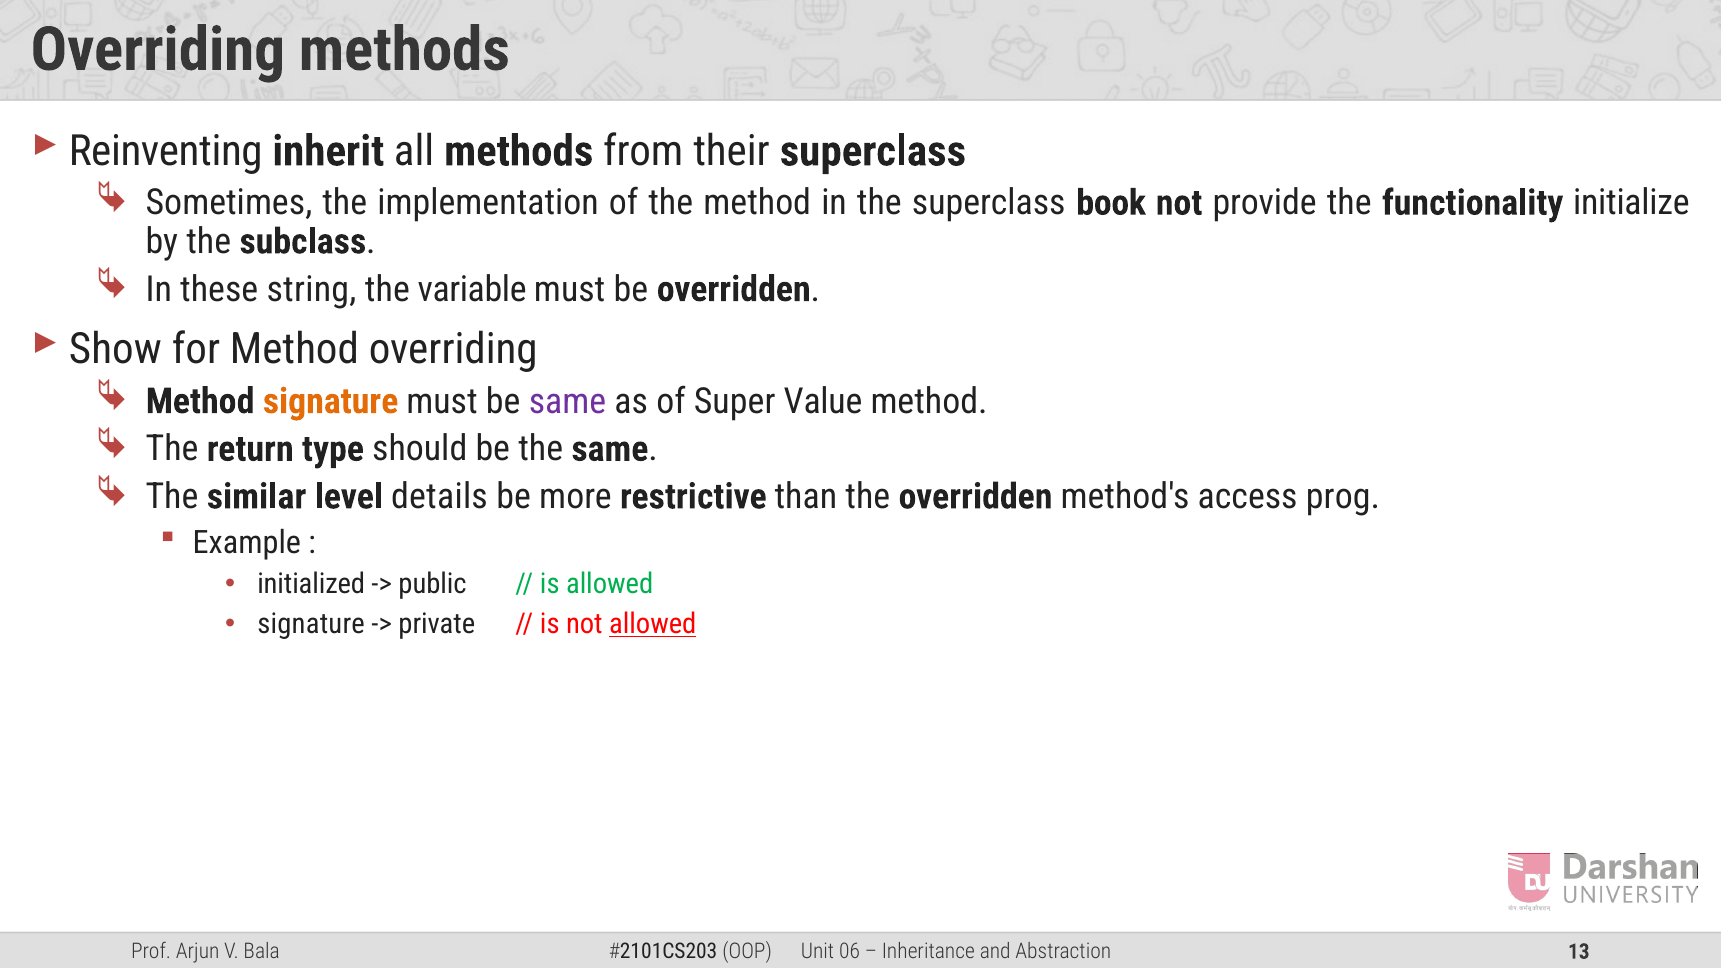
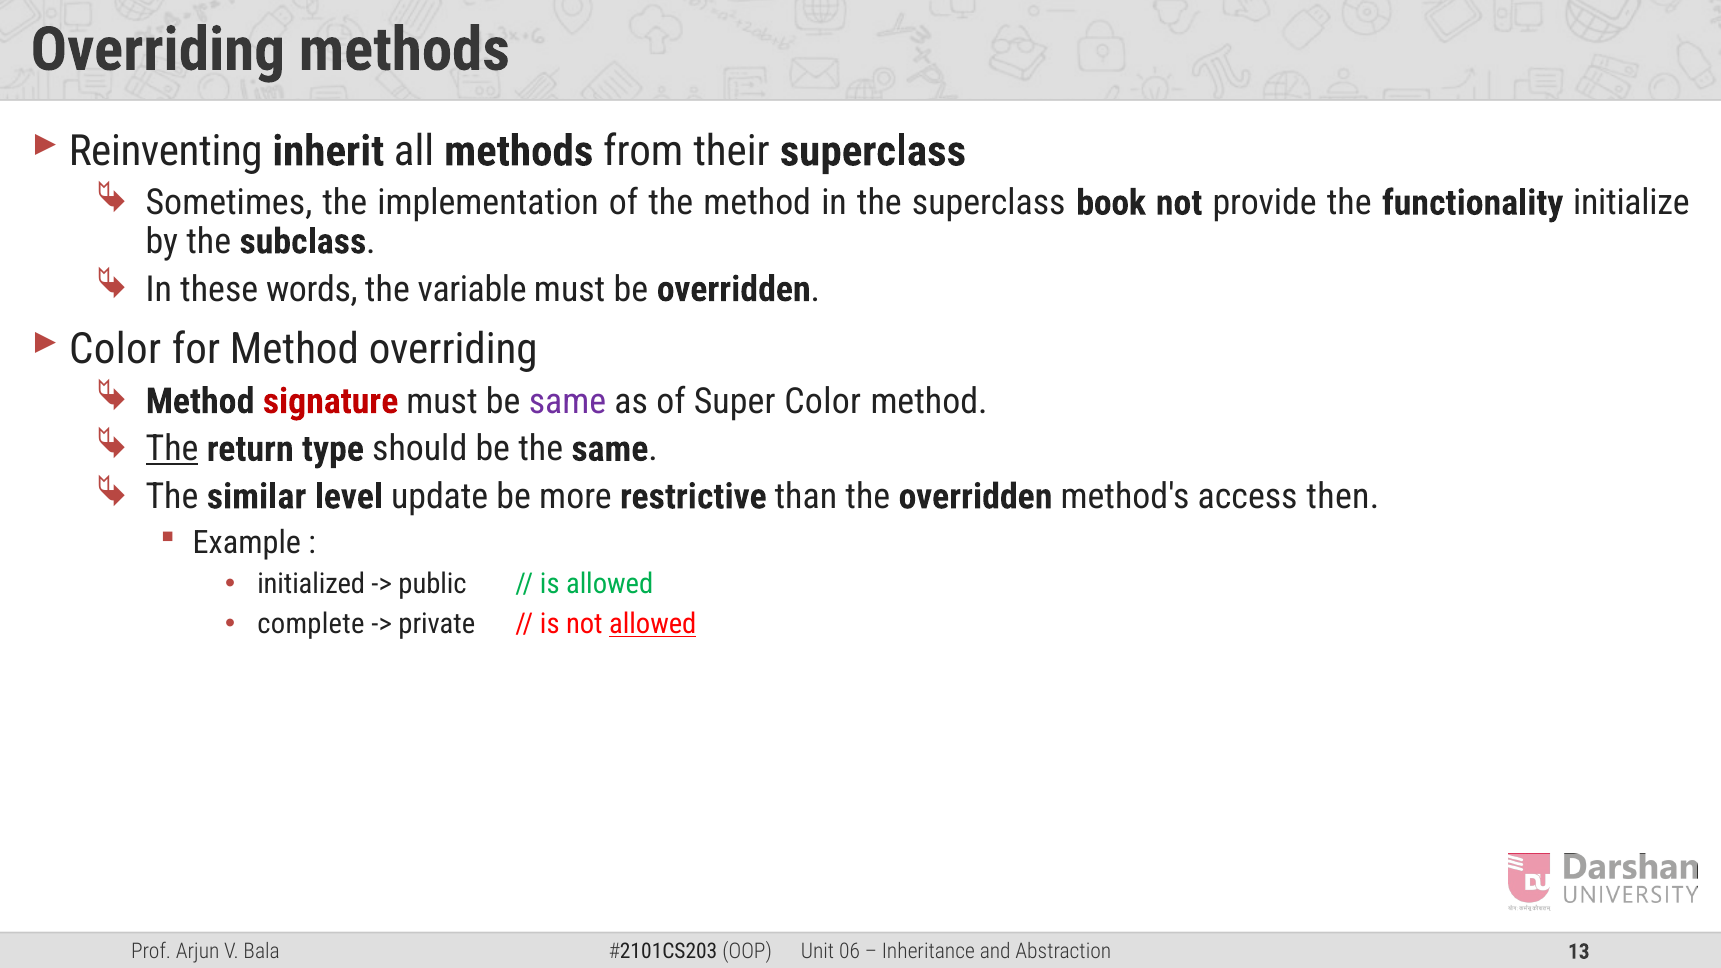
string: string -> words (312, 289)
Show: Show -> Color (115, 350)
signature colour: orange -> red (331, 401)
Super Value: Value -> Color (823, 401)
The underline: none -> present (172, 449)
details: details -> update (440, 497)
prog: prog -> then (1343, 497)
signature: signature -> complete (311, 624)
